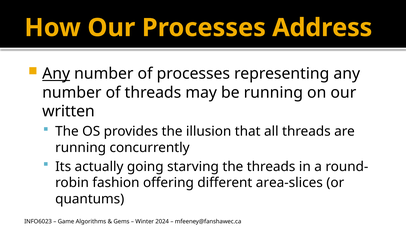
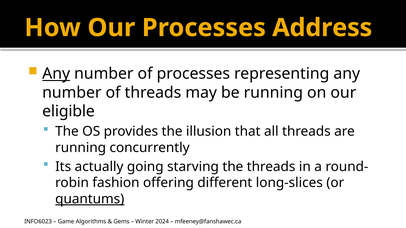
written: written -> eligible (69, 112)
area-slices: area-slices -> long-slices (289, 183)
quantums underline: none -> present (90, 199)
